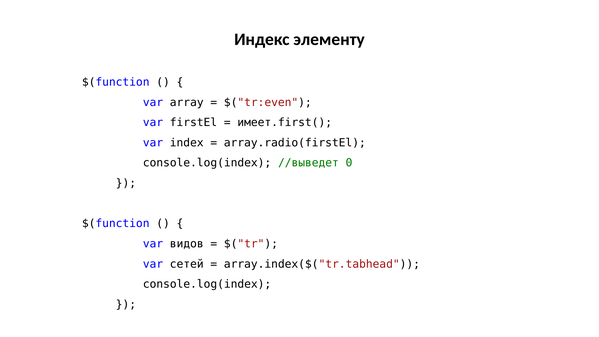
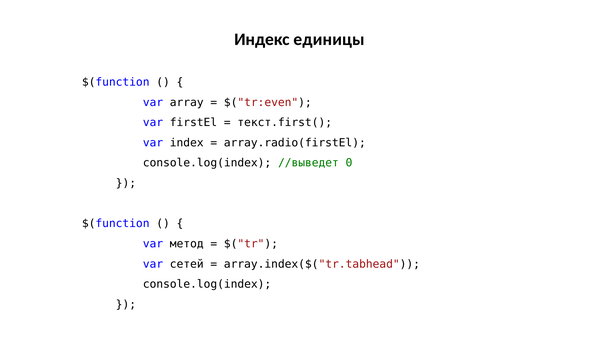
элементу: элементу -> единицы (329, 40)
имеет.first(: имеет.first( -> текст.first( (285, 122)
видов: видов -> метод (187, 244)
